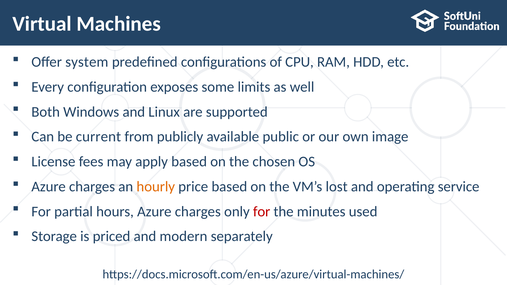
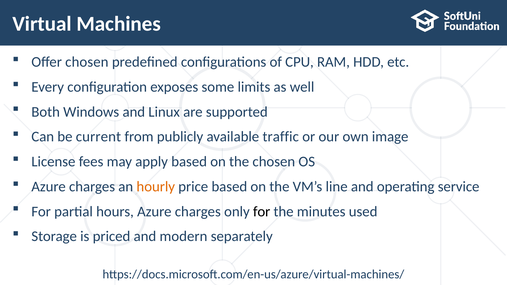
Offer system: system -> chosen (87, 62)
public: public -> traffic (281, 137)
lost: lost -> line (337, 187)
for colour: red -> black (262, 212)
